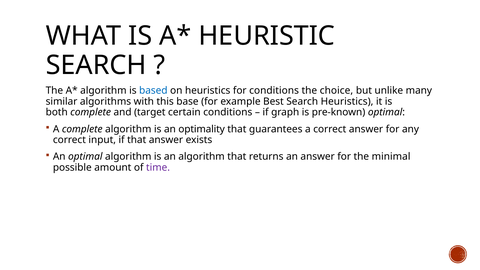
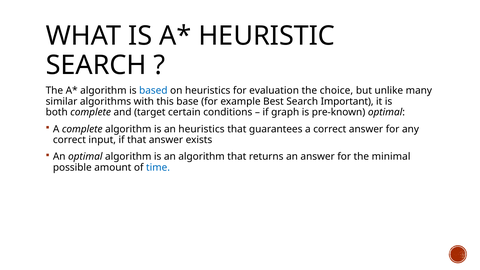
for conditions: conditions -> evaluation (274, 91)
Search Heuristics: Heuristics -> Important (347, 101)
an optimality: optimality -> heuristics (202, 129)
time colour: purple -> blue (158, 167)
